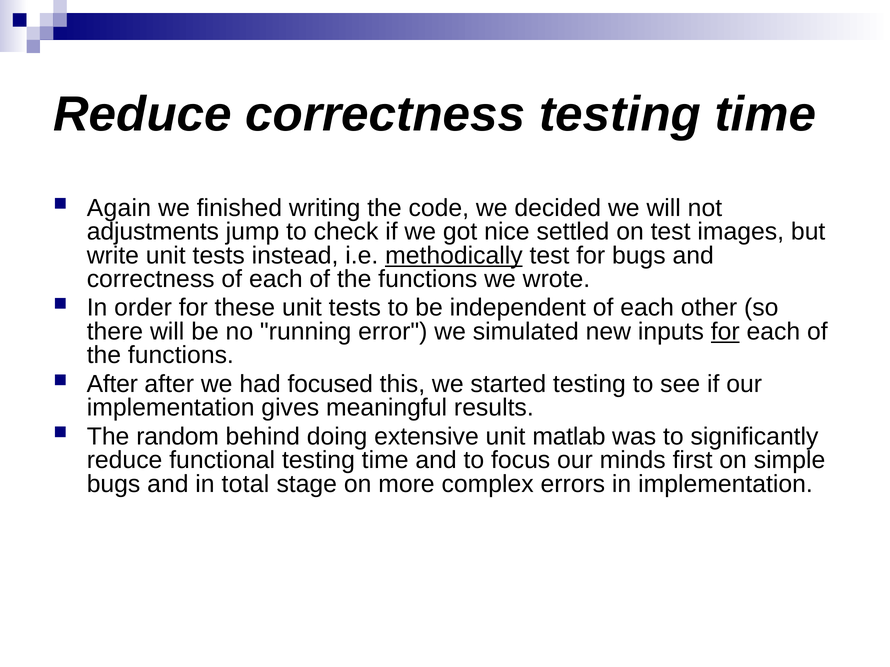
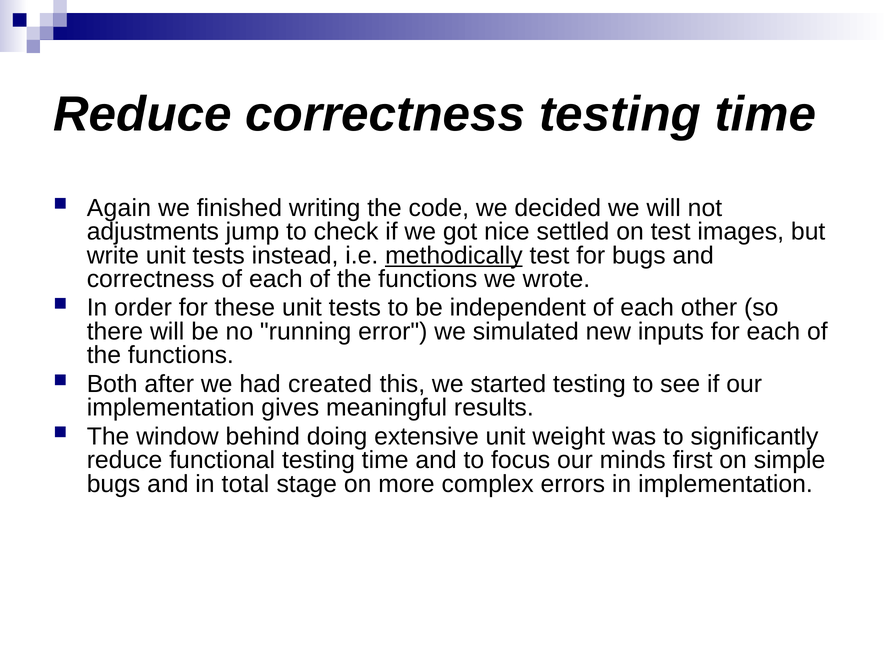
for underline: present -> none (725, 332)
After: After -> Both (112, 384)
focused: focused -> created (330, 384)
random: random -> window (177, 437)
matlab: matlab -> weight (569, 437)
